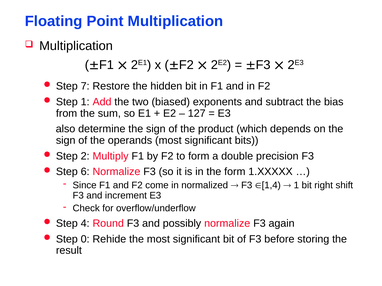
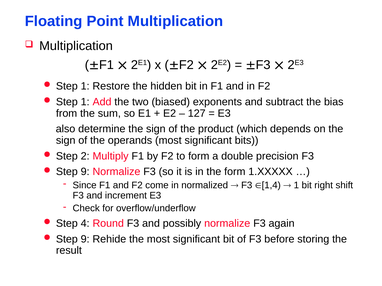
7: 7 -> 1 (85, 86)
6: 6 -> 9 (85, 172)
0: 0 -> 9 (85, 239)
